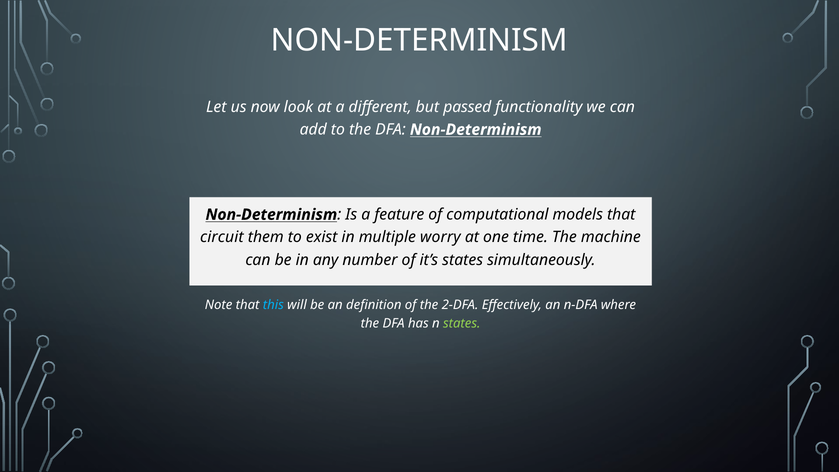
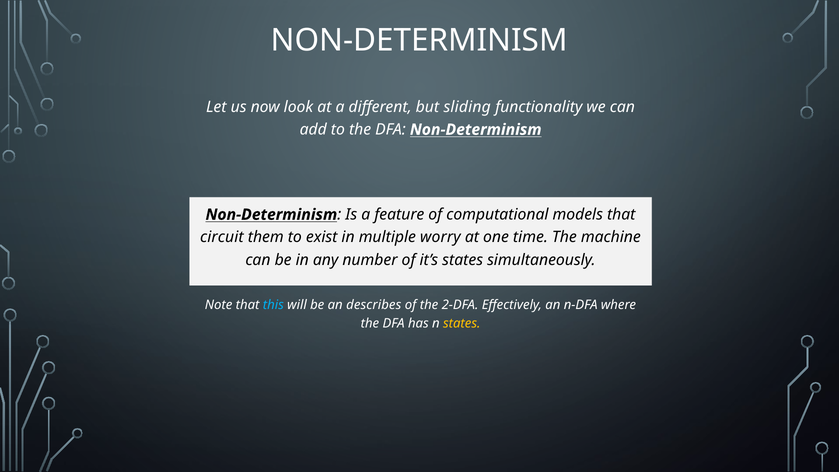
passed: passed -> sliding (467, 107)
definition: definition -> describes (374, 305)
states colour: light green -> yellow (462, 324)
